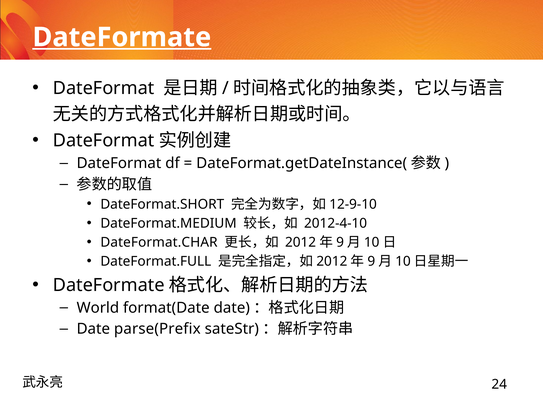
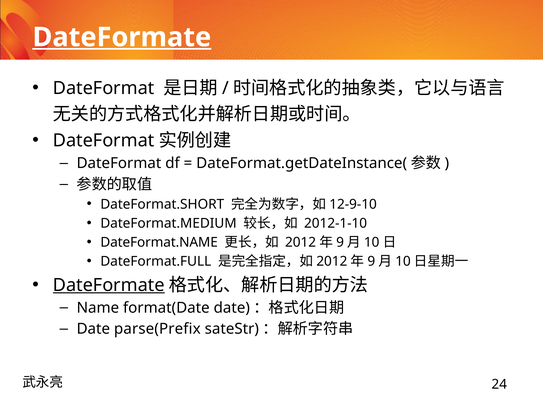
2012-4-10: 2012-4-10 -> 2012-1-10 (336, 223)
DateFormat.CHAR: DateFormat.CHAR -> DateFormat.NAME (159, 242)
DateFormate underline: none -> present (109, 285)
World: World -> Name (98, 307)
